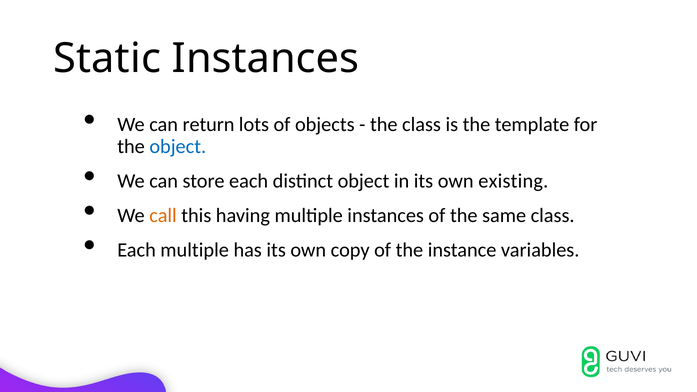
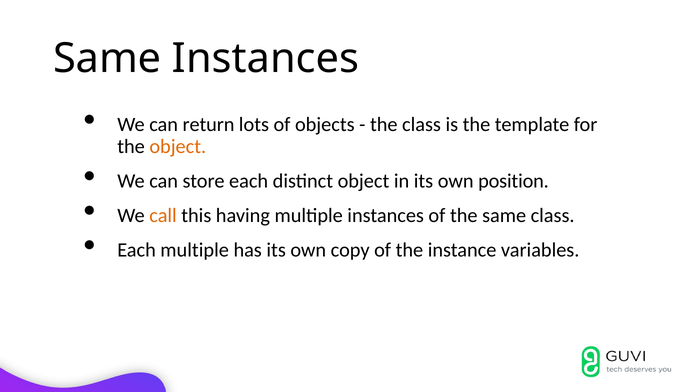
Static: Static -> Same (107, 59)
object colour: blue -> orange (178, 147)
existing: existing -> position (513, 181)
